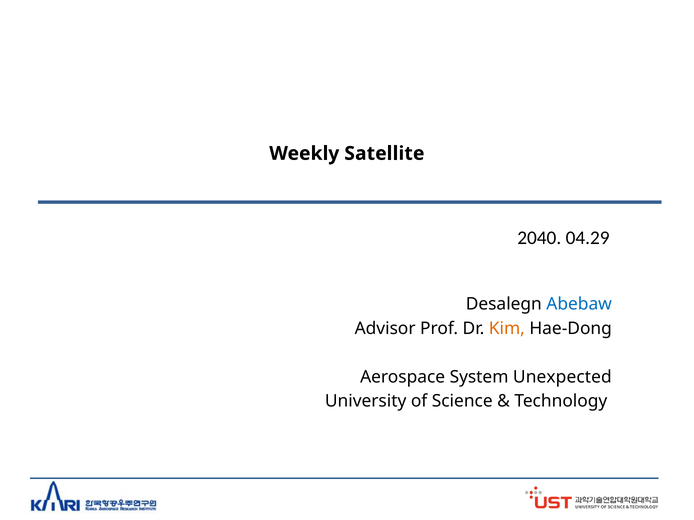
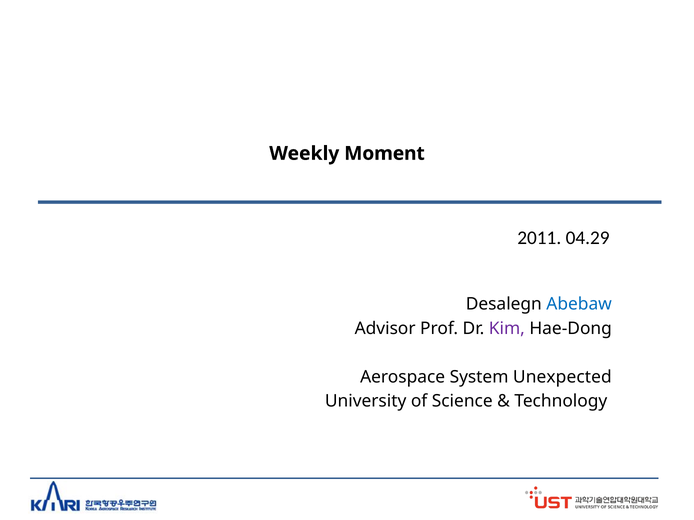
Satellite: Satellite -> Moment (385, 154)
2040: 2040 -> 2011 (539, 238)
Kim colour: orange -> purple (507, 329)
